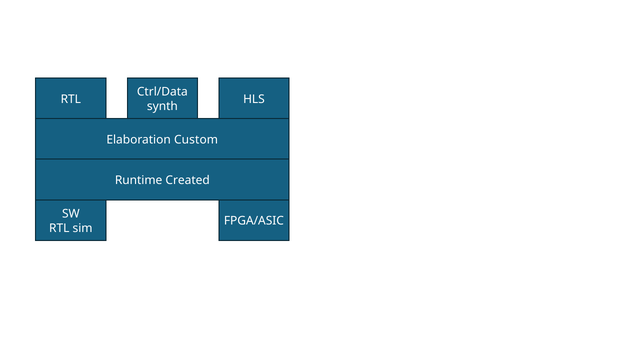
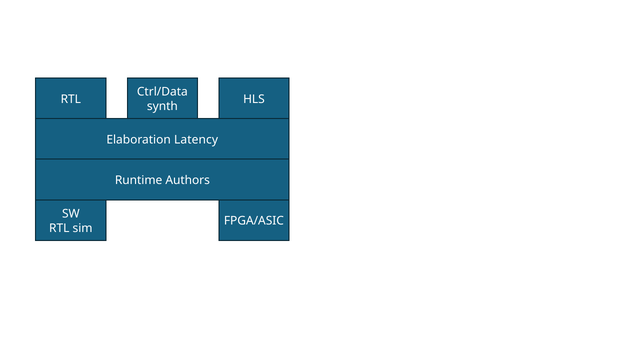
Custom: Custom -> Latency (196, 140)
Created: Created -> Authors (188, 180)
